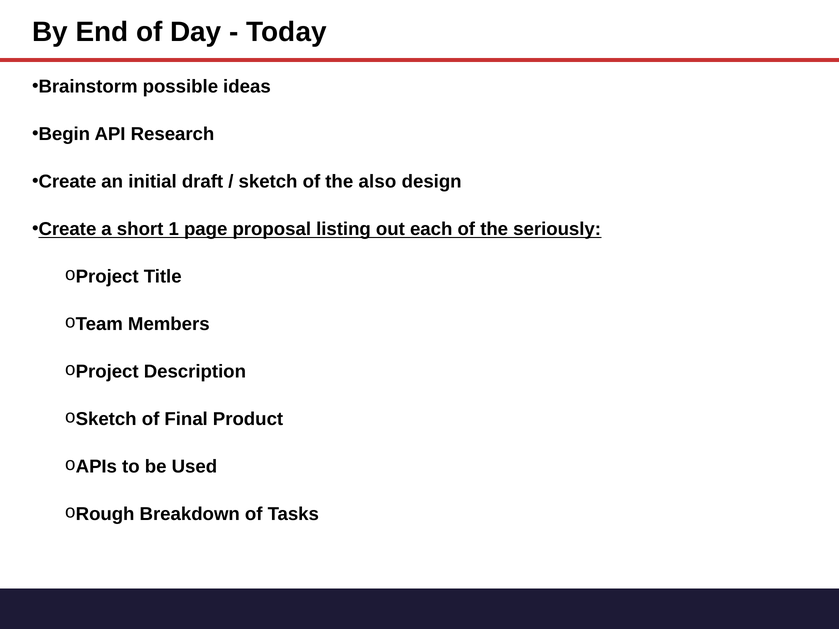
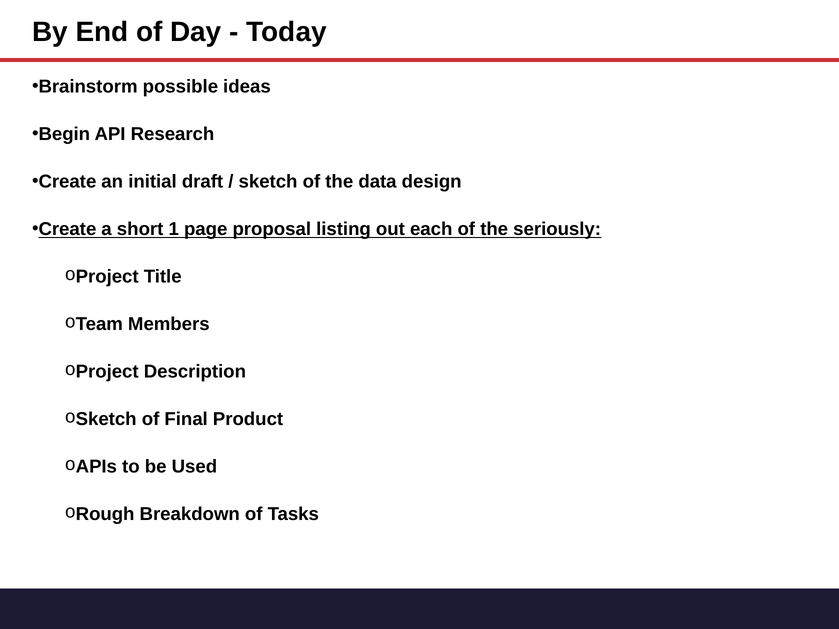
also: also -> data (378, 182)
